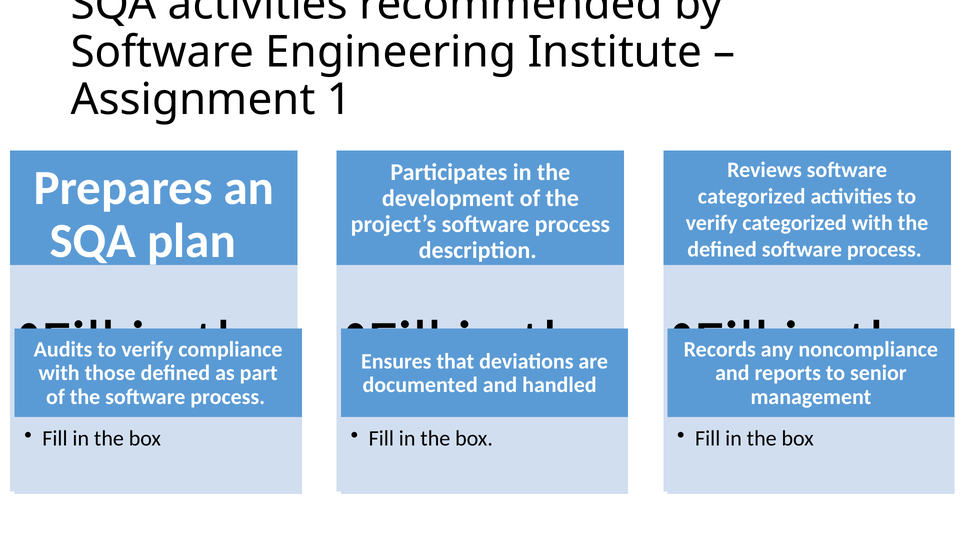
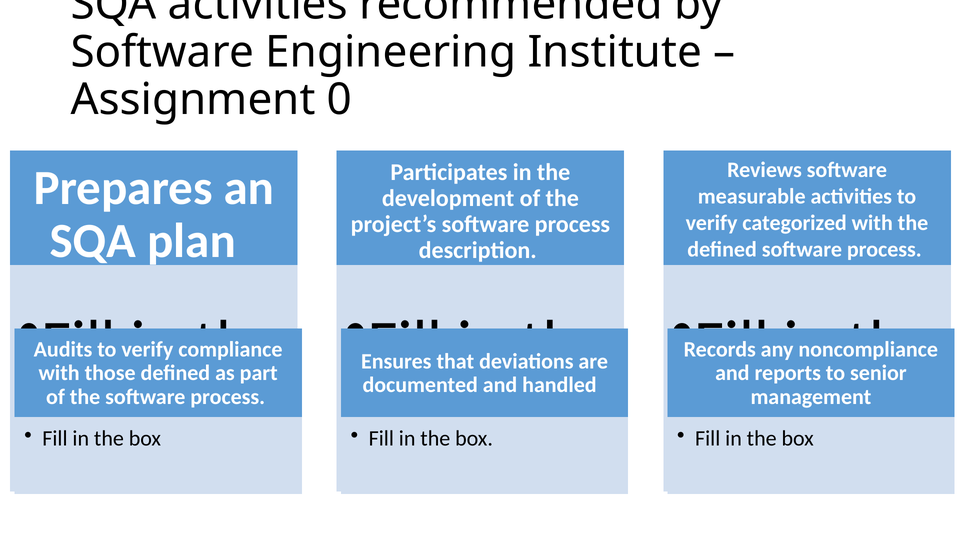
1: 1 -> 0 (340, 100)
categorized: categorized -> measurable (752, 196)
